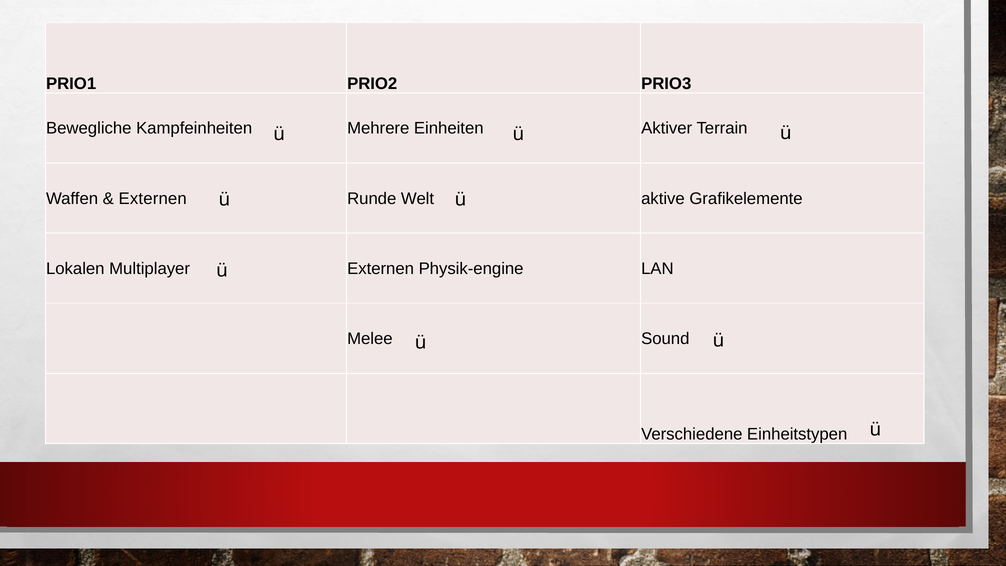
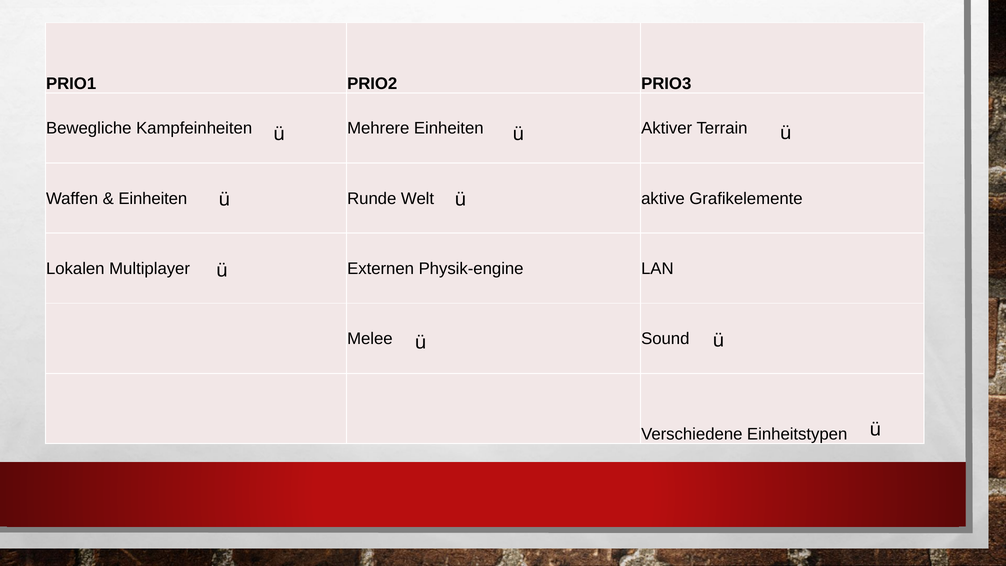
Externen: Externen -> Einheiten (153, 199)
